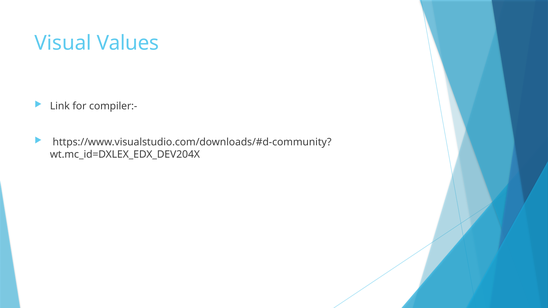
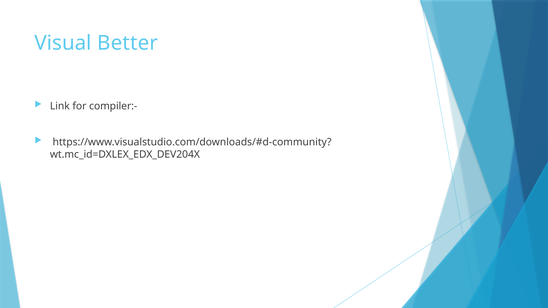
Values: Values -> Better (128, 43)
